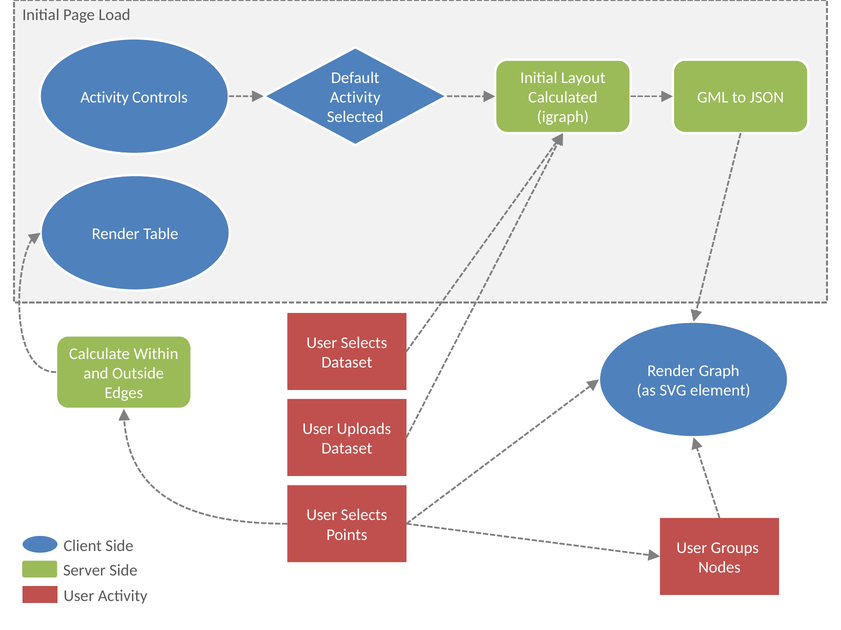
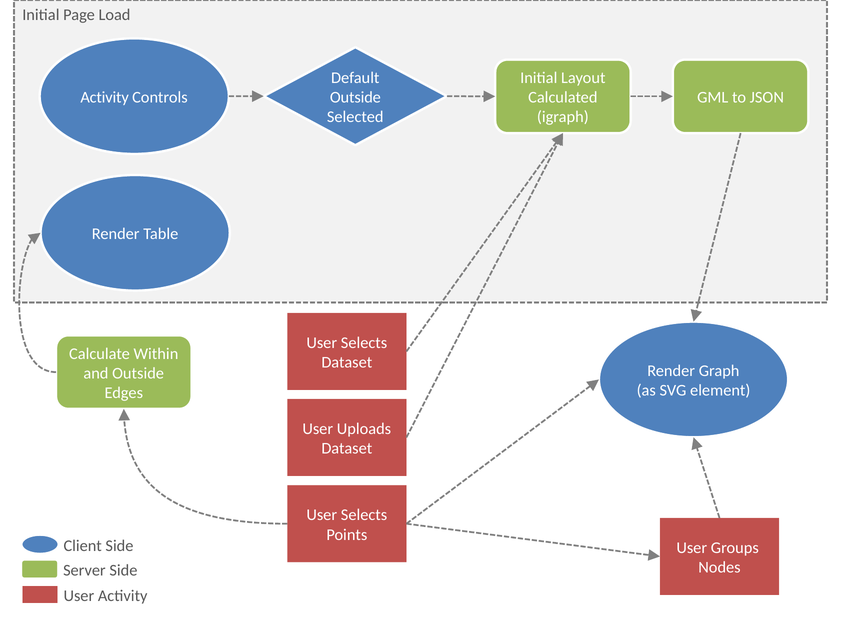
Activity: Activity -> Outside (355, 97)
